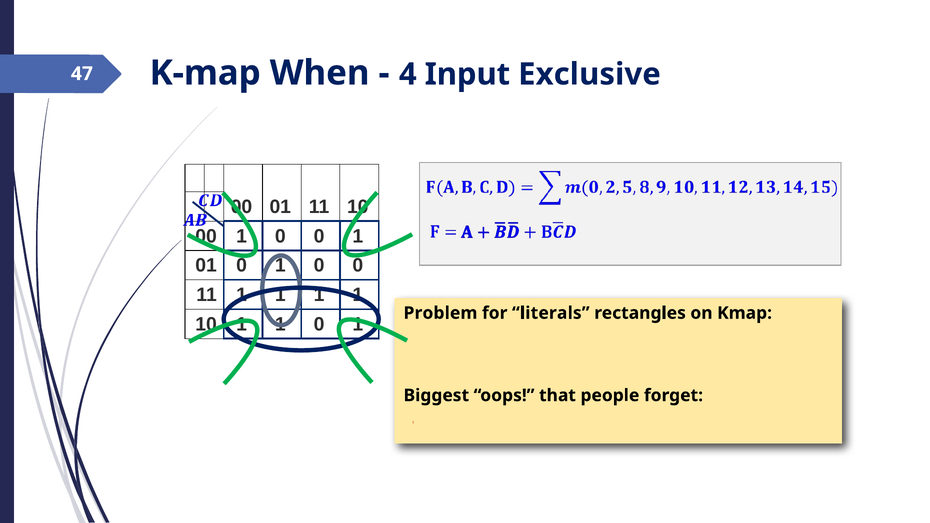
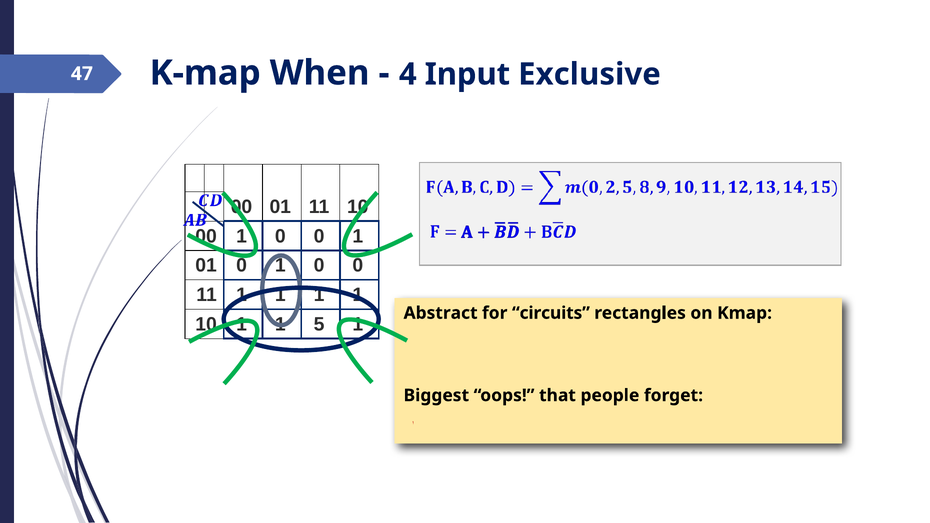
0: 0 -> 5 (319, 324)
Problem: Problem -> Abstract (441, 313)
literals: literals -> circuits (551, 313)
